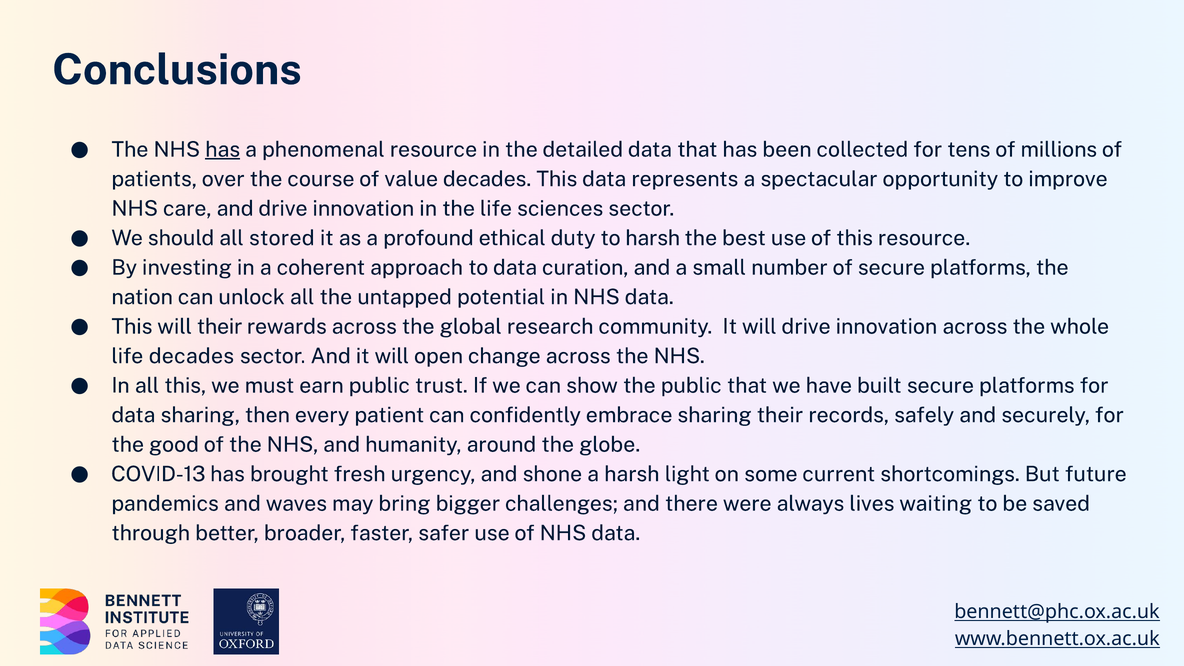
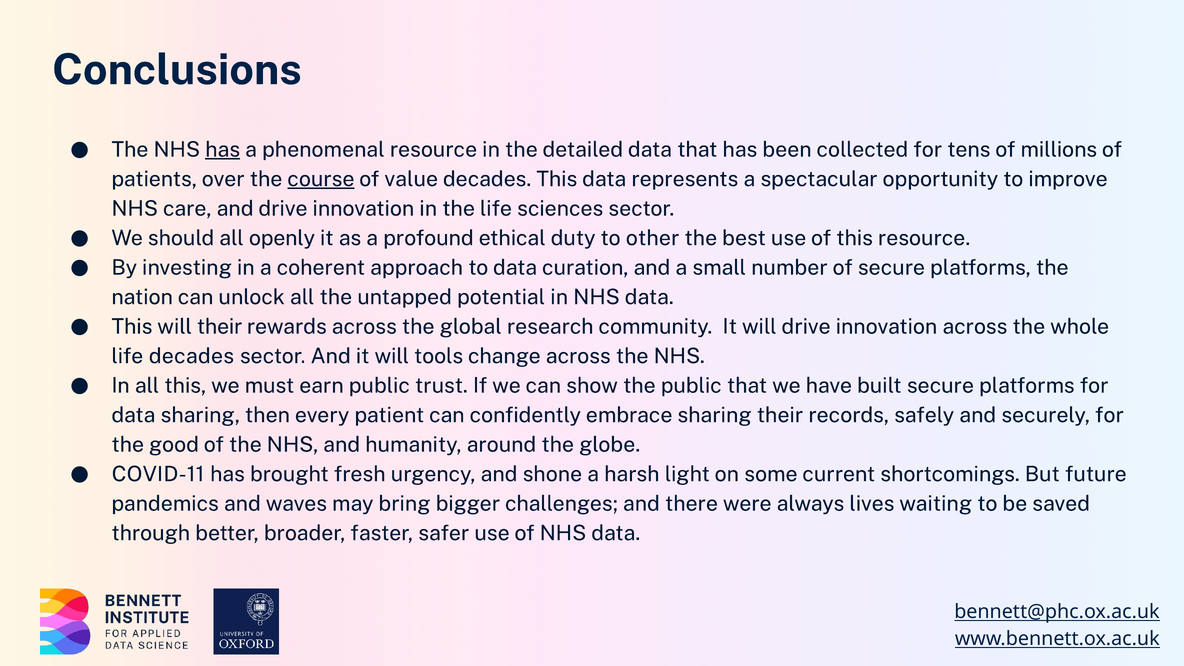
course underline: none -> present (321, 179)
stored: stored -> openly (282, 238)
to harsh: harsh -> other (653, 238)
open: open -> tools (439, 356)
COVID-13: COVID-13 -> COVID-11 (158, 474)
